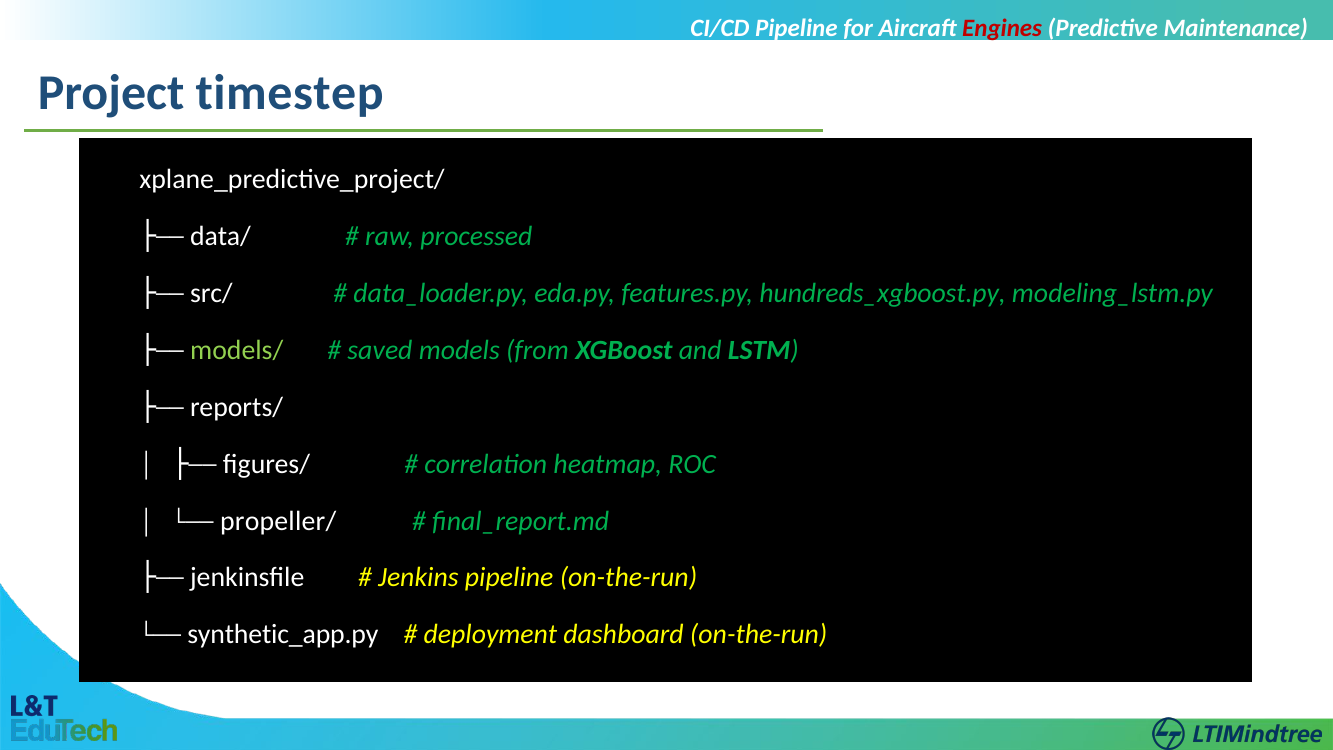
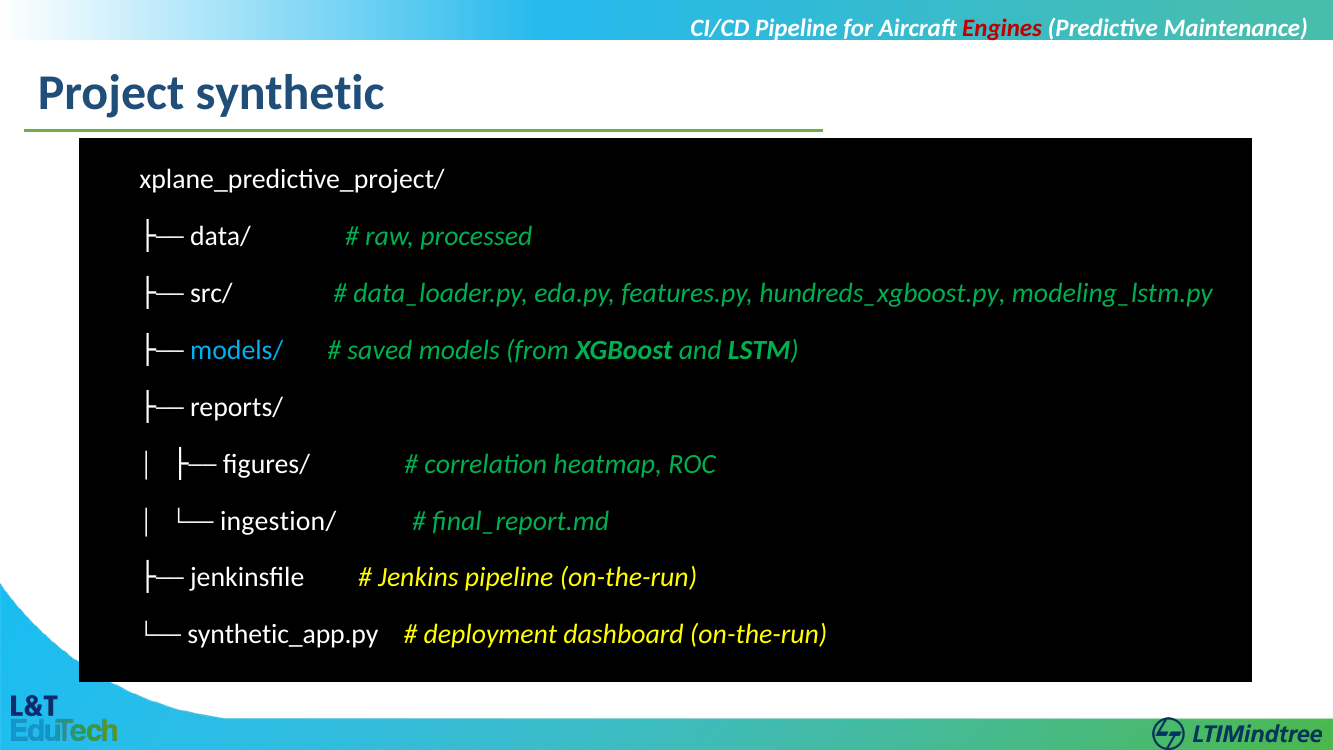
timestep: timestep -> synthetic (290, 93)
models/ colour: light green -> light blue (237, 350)
propeller/: propeller/ -> ingestion/ (278, 521)
